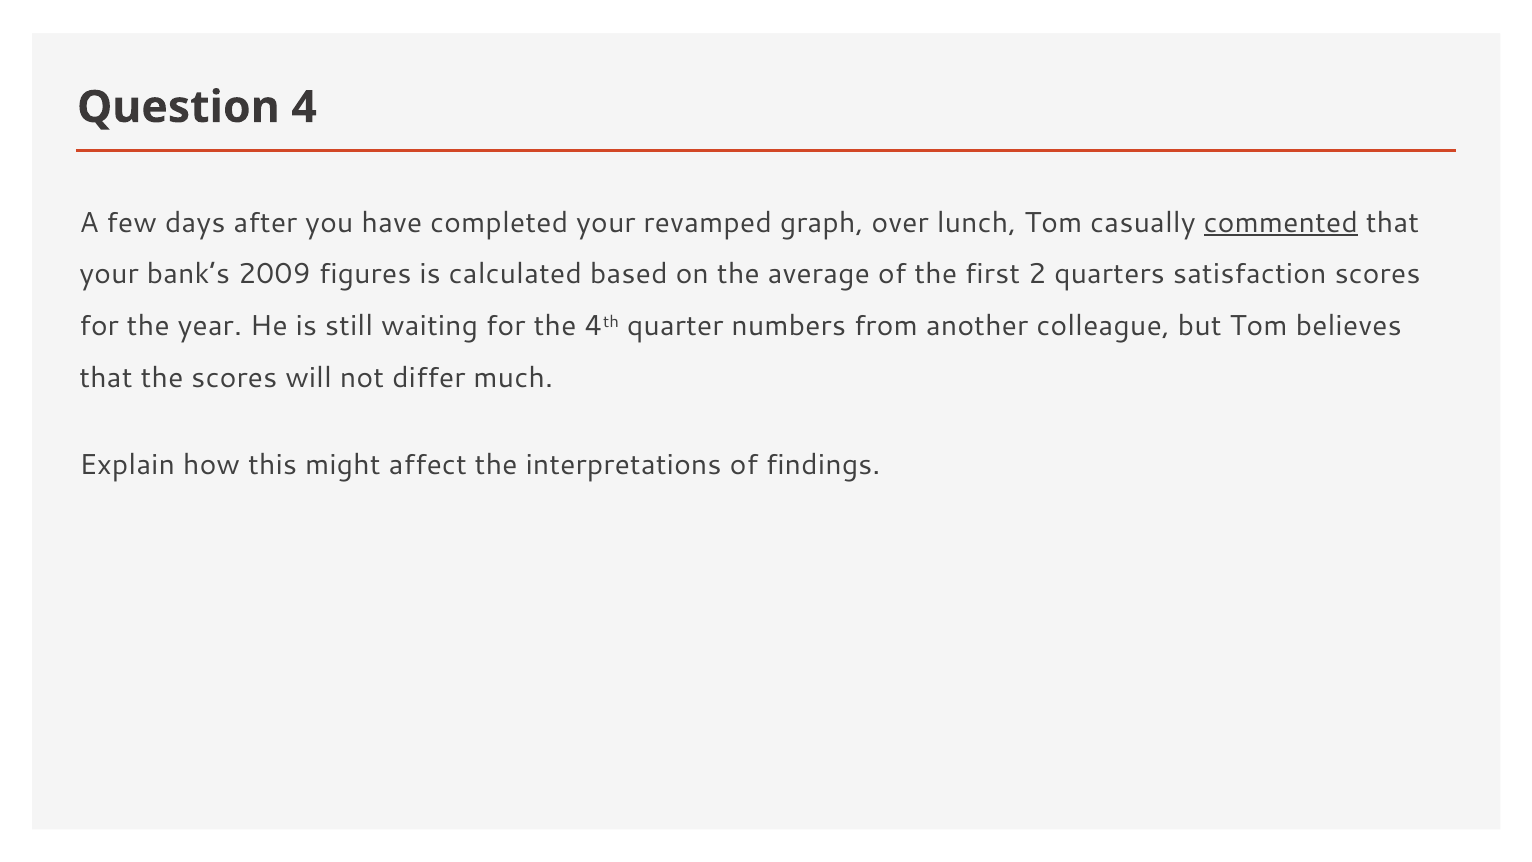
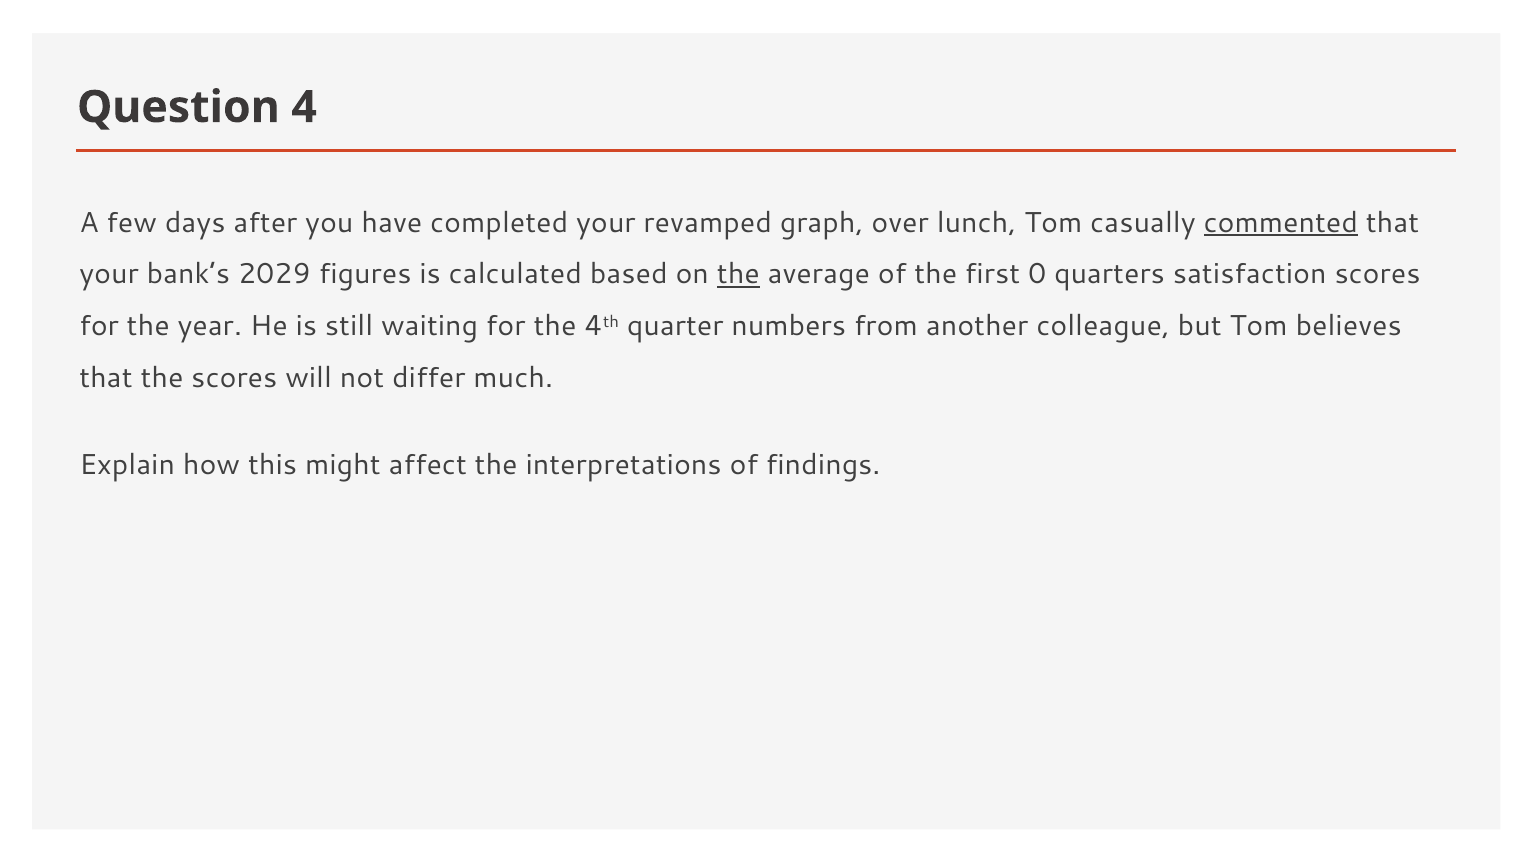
2009: 2009 -> 2029 (274, 274)
the underline: none -> present (738, 274)
2: 2 -> 0 (1037, 274)
